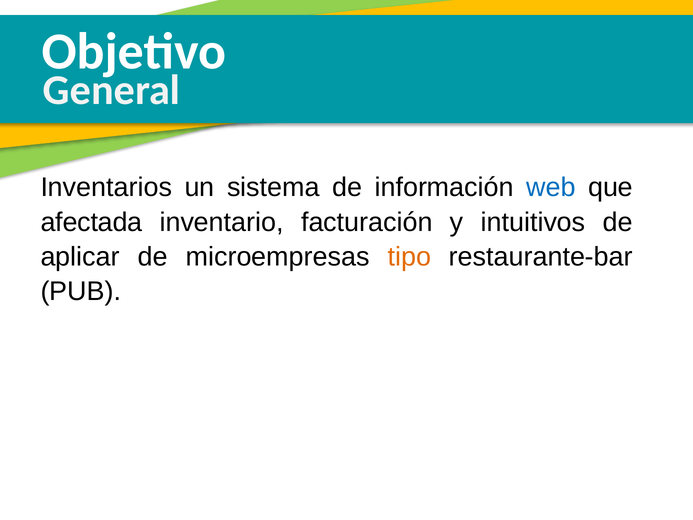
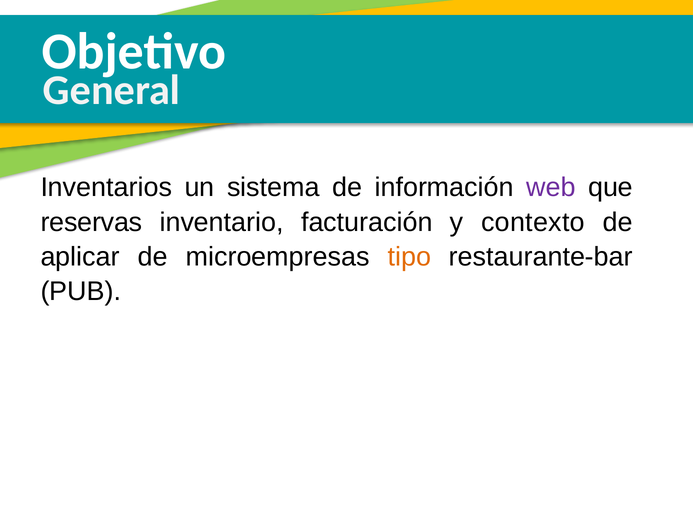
web colour: blue -> purple (551, 187)
afectada: afectada -> reservas (91, 222)
intuitivos: intuitivos -> contexto (533, 222)
